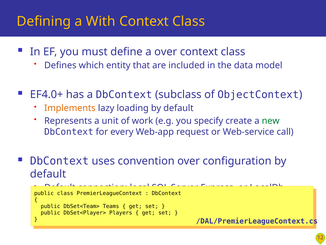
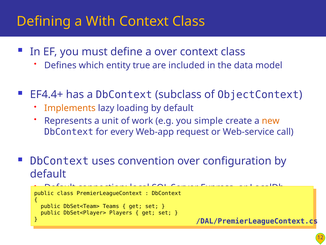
that: that -> true (141, 65)
EF4.0+: EF4.0+ -> EF4.4+ (47, 94)
specify: specify -> simple (209, 121)
new colour: green -> orange (271, 121)
